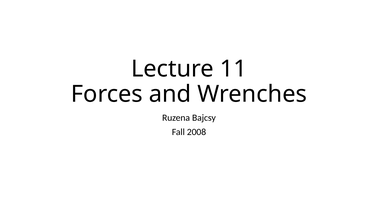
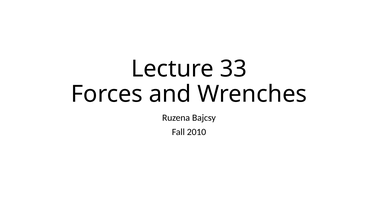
11: 11 -> 33 (233, 69)
2008: 2008 -> 2010 (196, 132)
